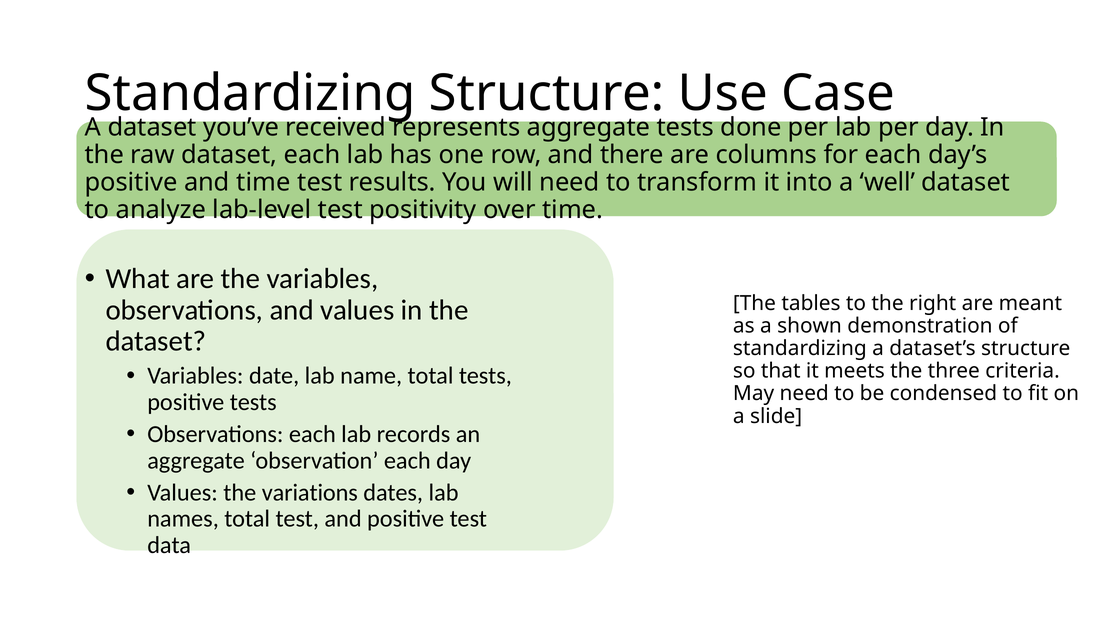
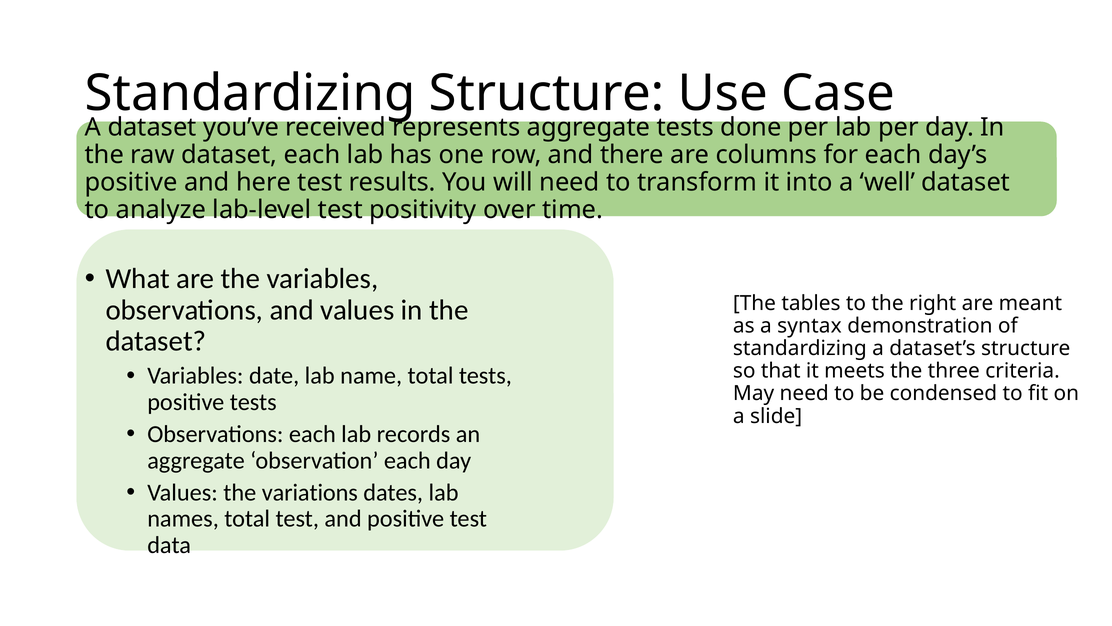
and time: time -> here (264, 182)
shown: shown -> syntax (809, 326)
